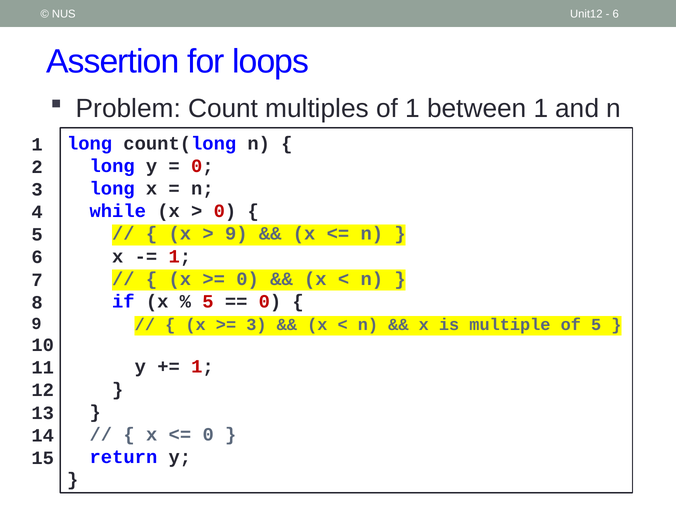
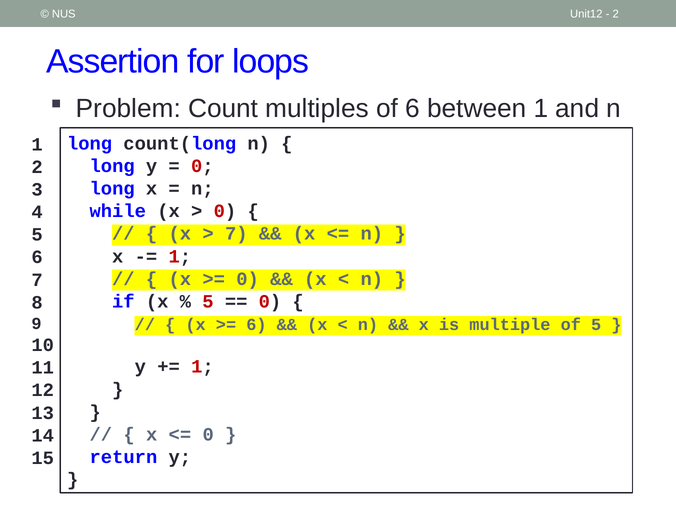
6: 6 -> 2 (616, 14)
of 1: 1 -> 6 (413, 109)
9: 9 -> 7 (236, 234)
3: 3 -> 6 (256, 325)
